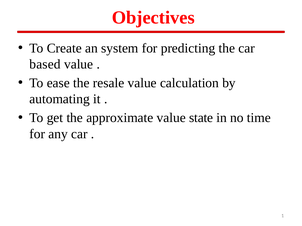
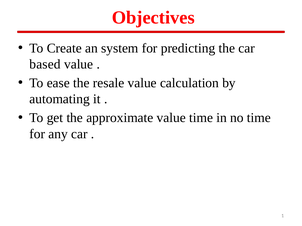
value state: state -> time (201, 118)
